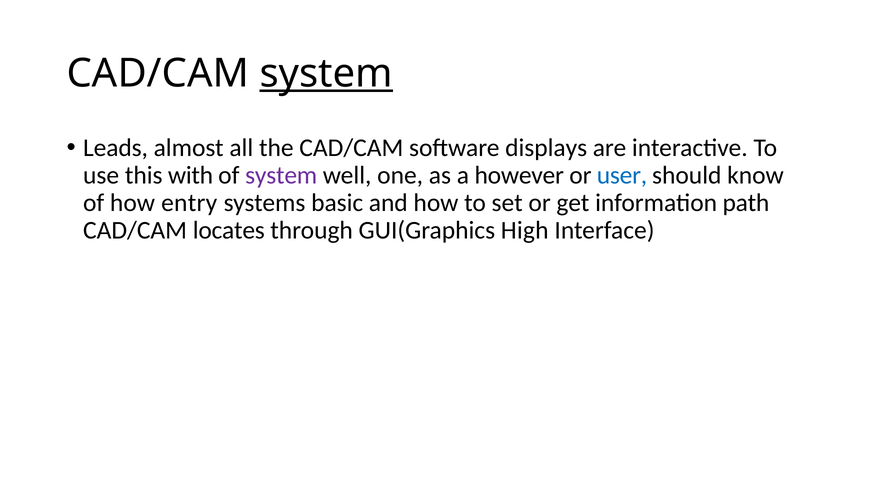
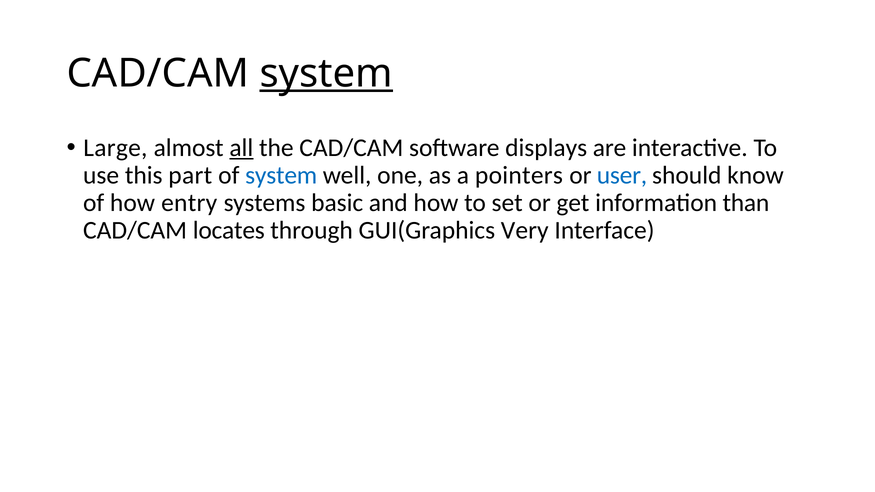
Leads: Leads -> Large (115, 148)
all underline: none -> present (241, 148)
with: with -> part (190, 176)
system colour: purple -> blue (281, 176)
however: however -> pointers (519, 176)
path: path -> than (746, 203)
High: High -> Very (525, 231)
